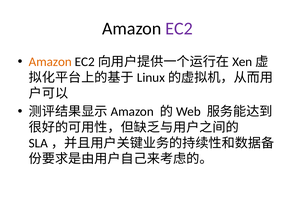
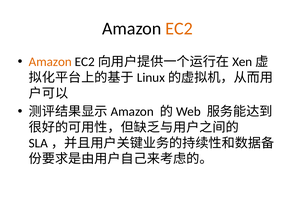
EC2 colour: purple -> orange (179, 29)
